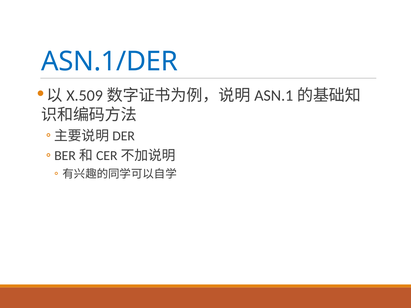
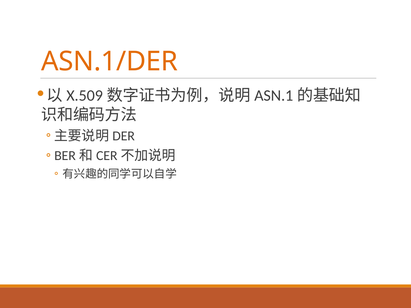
ASN.1/DER colour: blue -> orange (109, 61)
